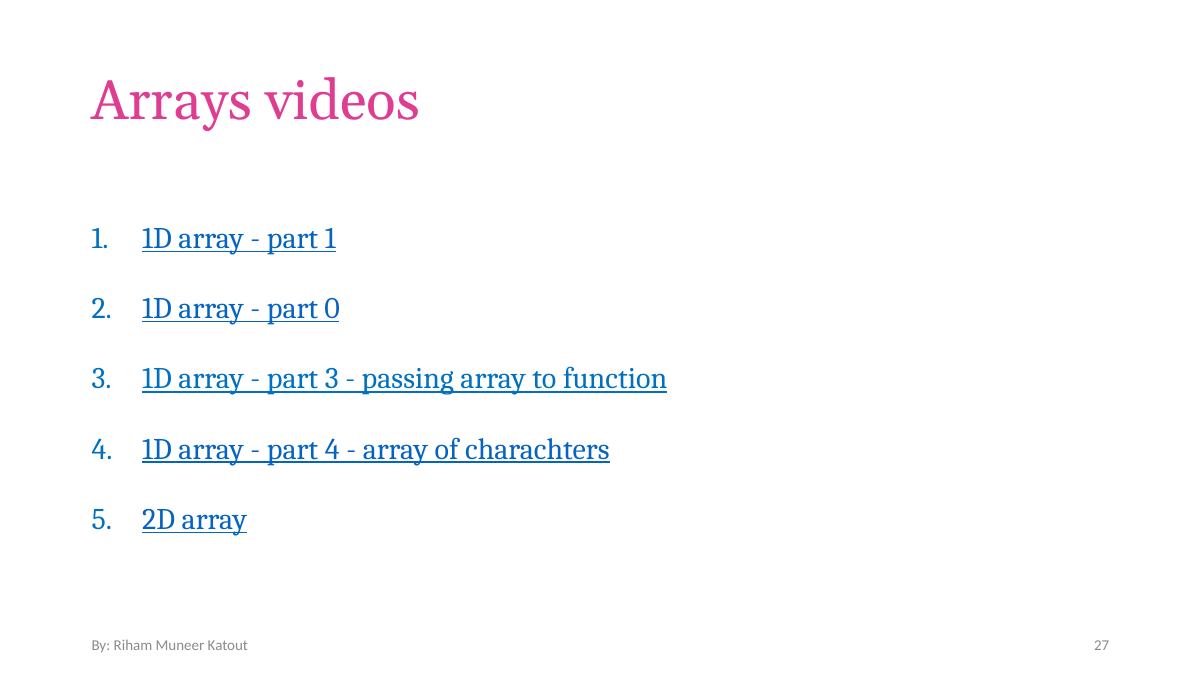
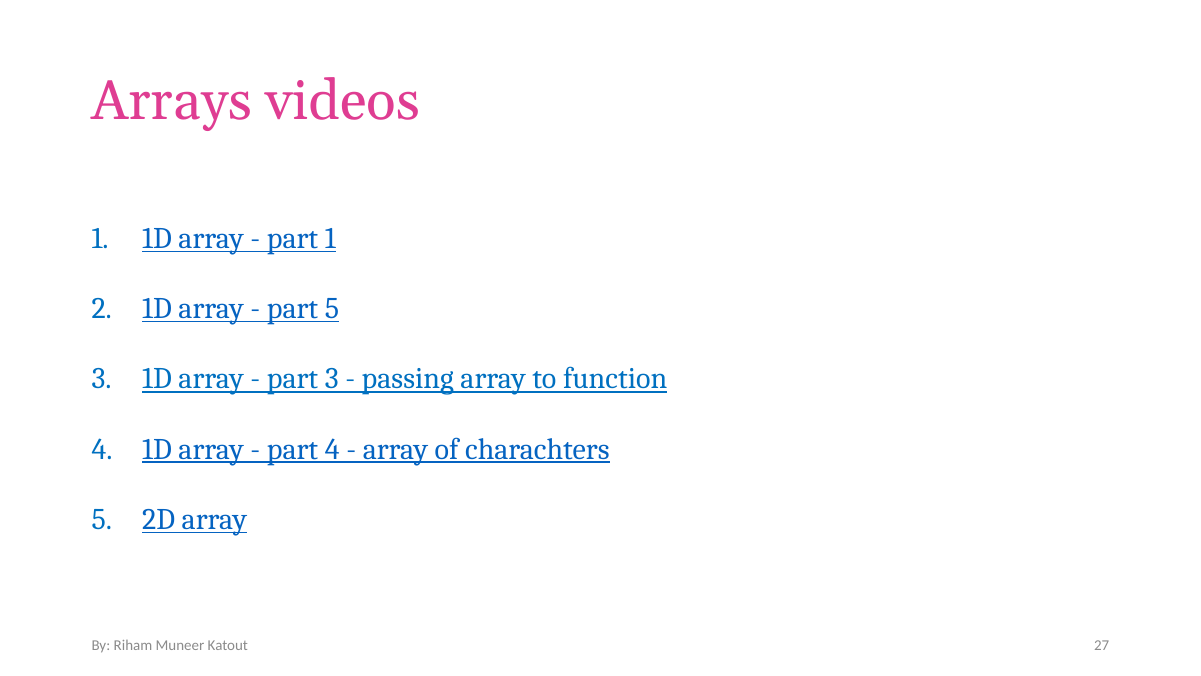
part 0: 0 -> 5 (332, 309)
